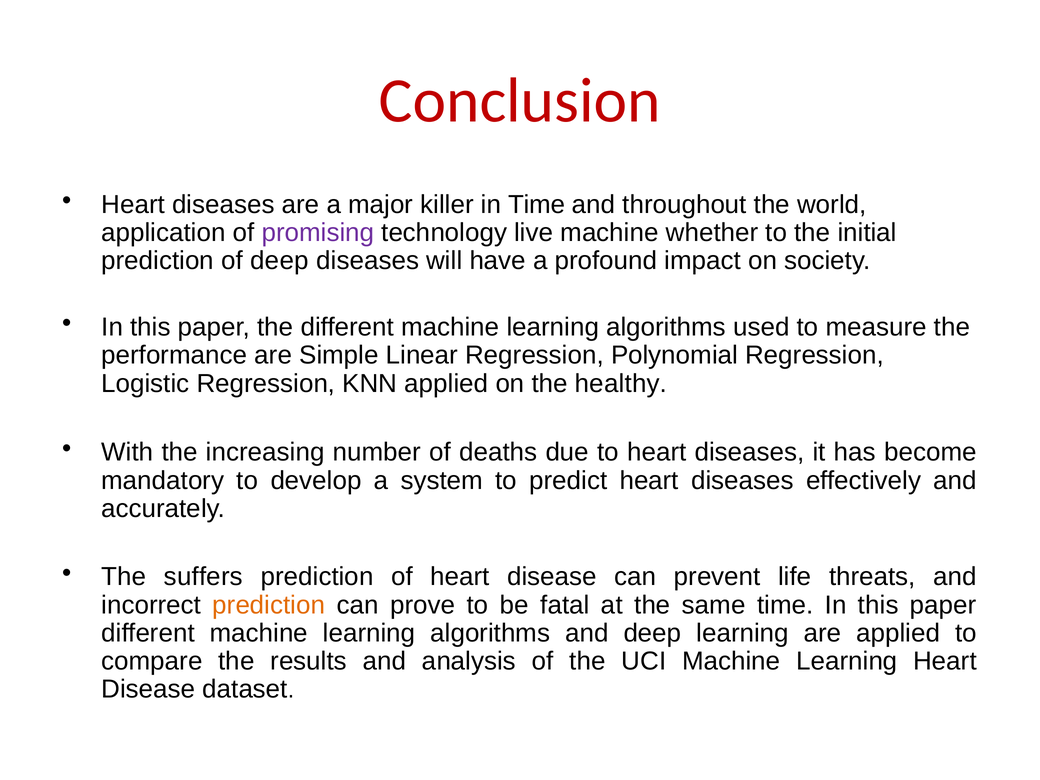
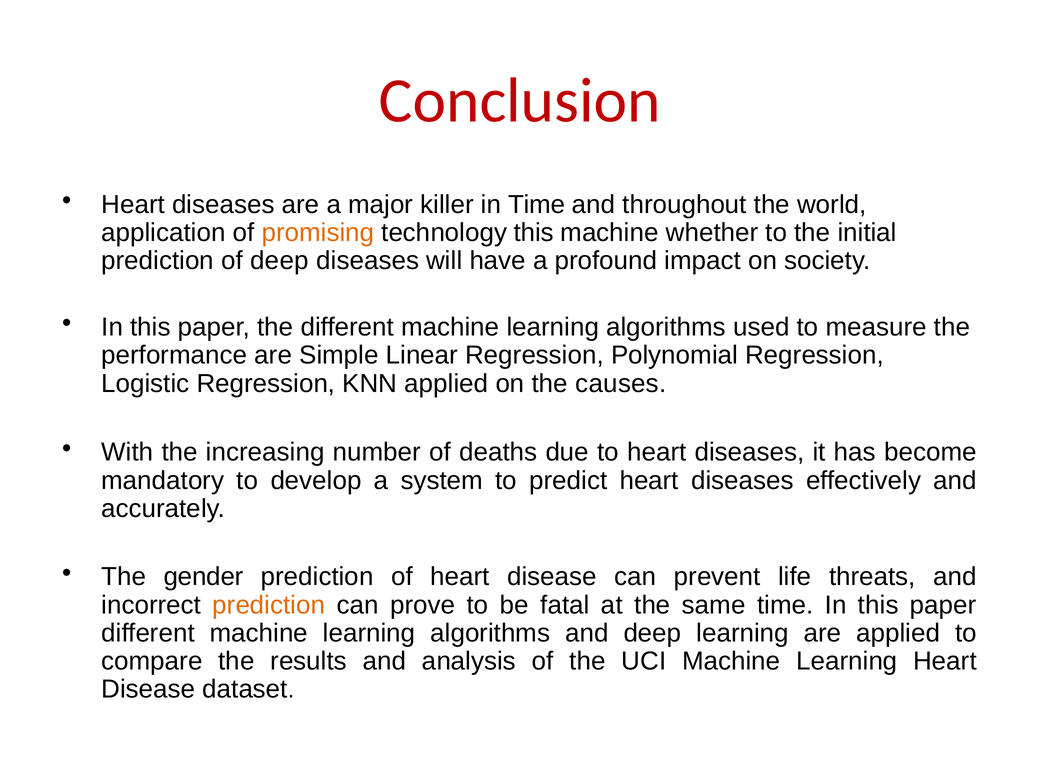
promising colour: purple -> orange (318, 233)
technology live: live -> this (534, 233)
healthy: healthy -> causes (621, 383)
suffers: suffers -> gender (204, 577)
